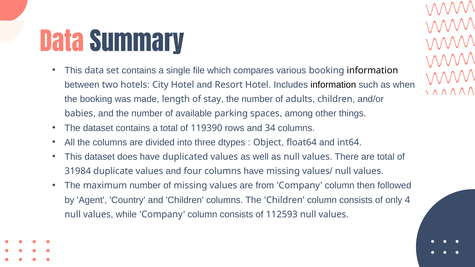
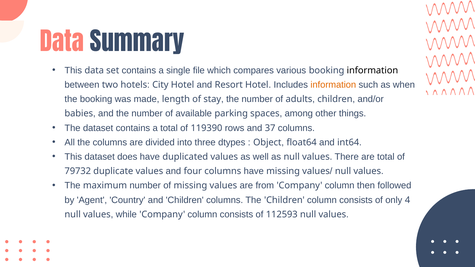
information colour: black -> orange (333, 85)
34: 34 -> 37 (270, 128)
31984: 31984 -> 79732 (78, 171)
